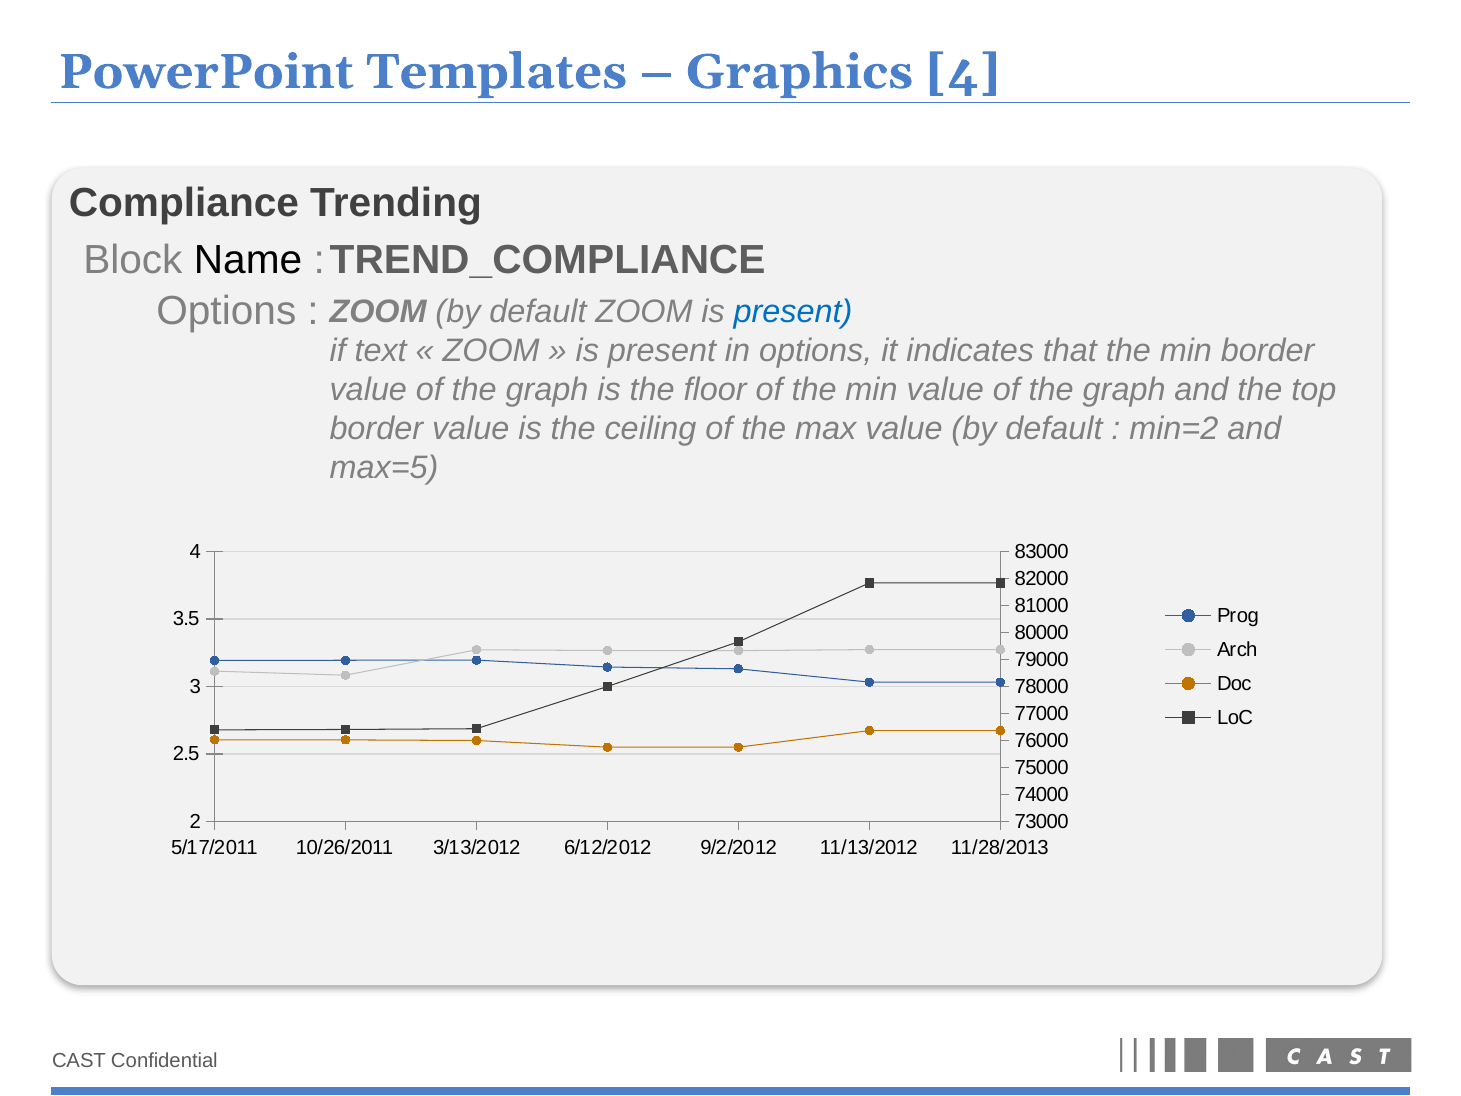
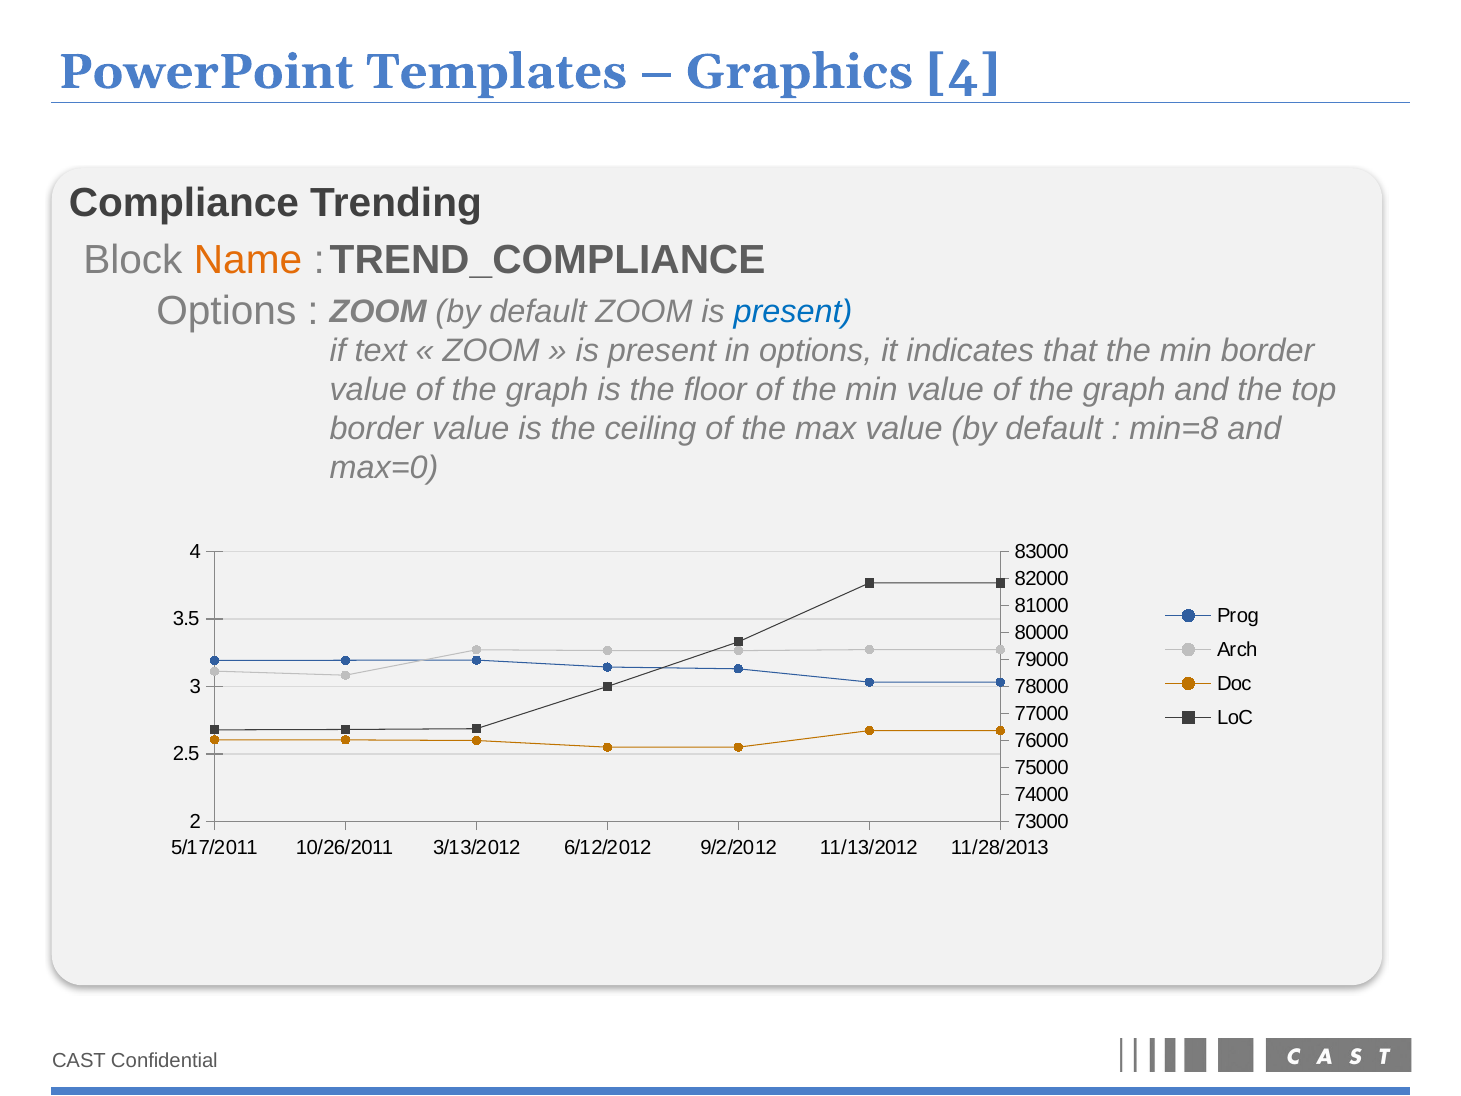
Name colour: black -> orange (248, 260)
min=2: min=2 -> min=8 (1174, 428)
max=5: max=5 -> max=0 (384, 467)
